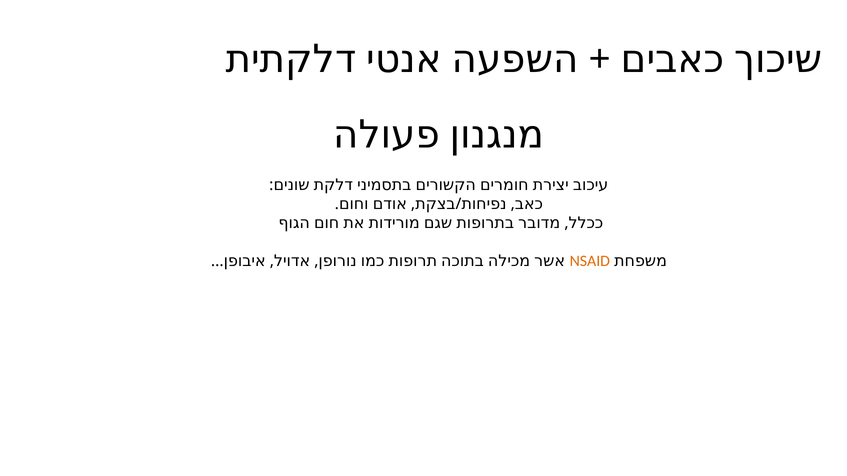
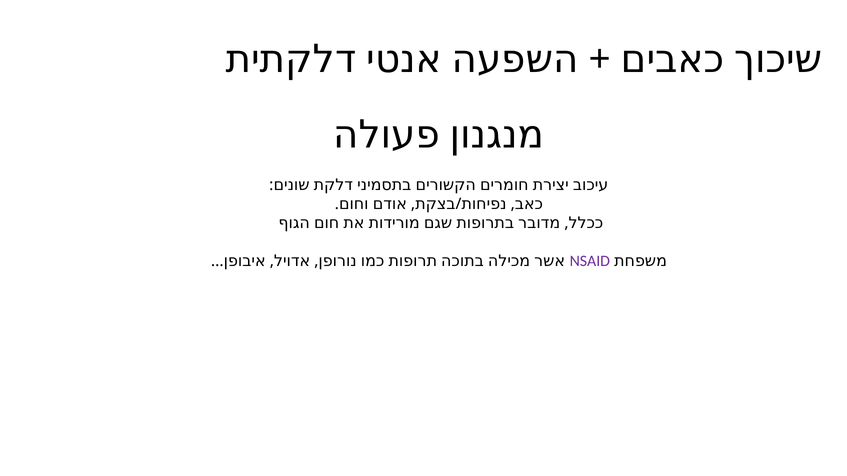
NSAID colour: orange -> purple (590, 261)
